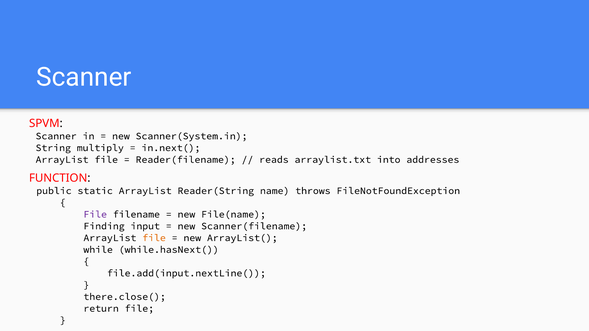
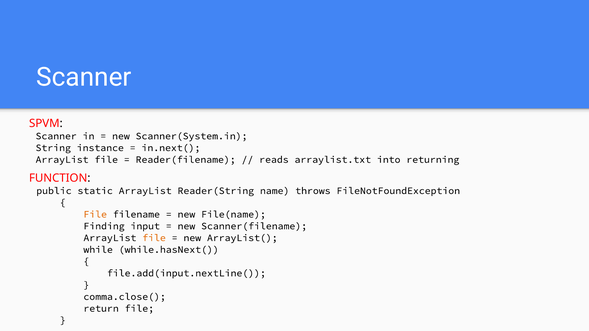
multiply: multiply -> instance (100, 148)
addresses: addresses -> returning (433, 160)
File colour: purple -> orange (95, 214)
there.close(: there.close( -> comma.close( (125, 297)
